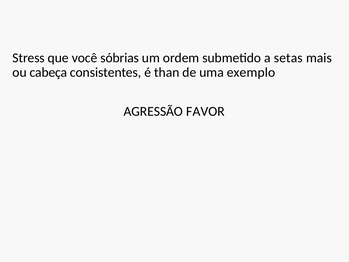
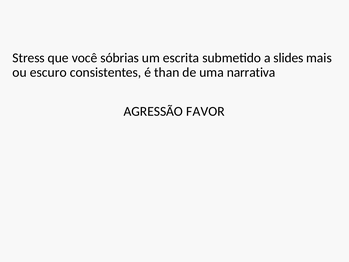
ordem: ordem -> escrita (181, 58)
setas: setas -> slides (288, 58)
cabeça: cabeça -> escuro (48, 72)
exemplo: exemplo -> narrativa (251, 72)
